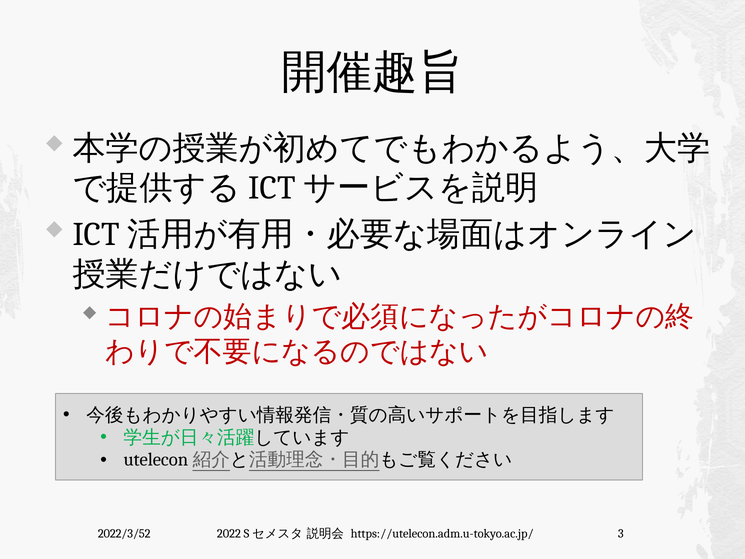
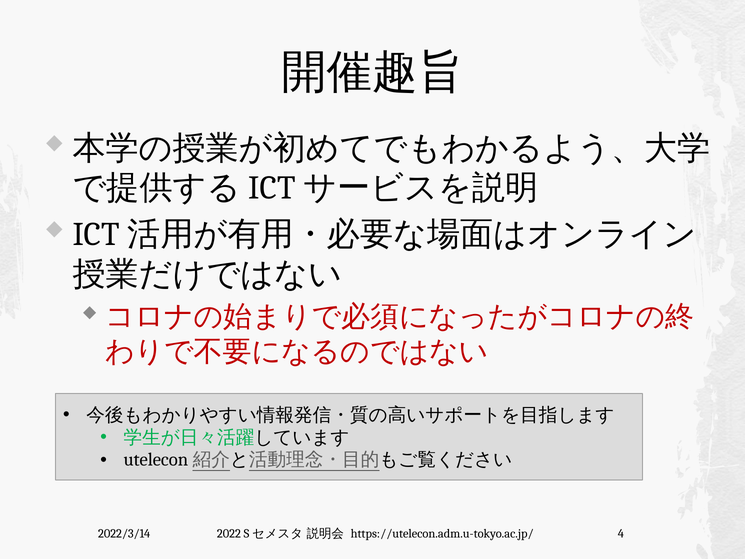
2022/3/52: 2022/3/52 -> 2022/3/14 (124, 534)
3: 3 -> 4 (621, 534)
